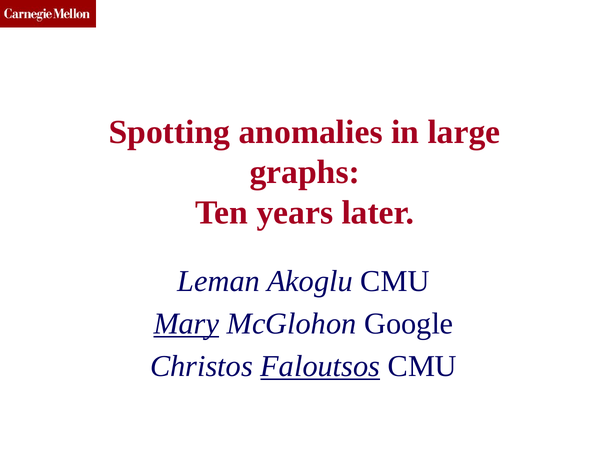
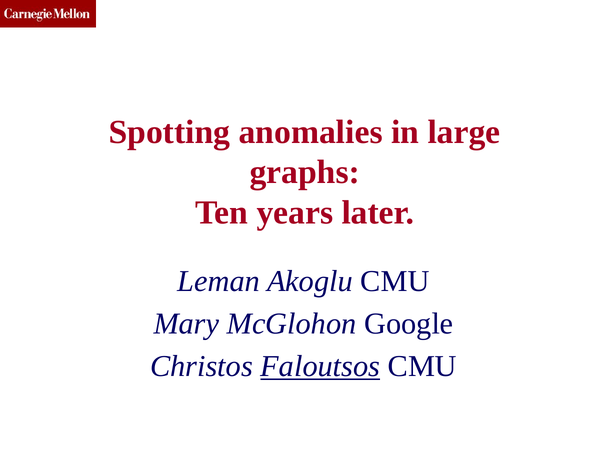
Mary underline: present -> none (186, 324)
